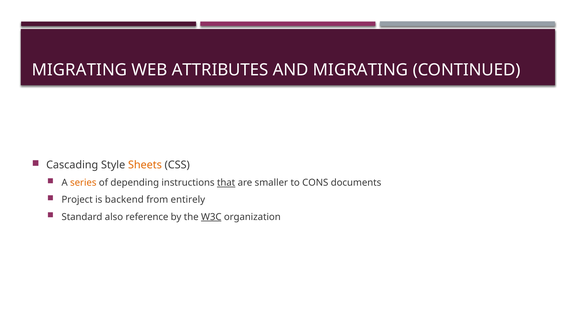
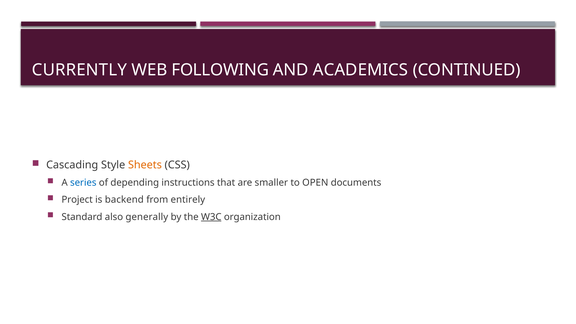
MIGRATING: MIGRATING -> CURRENTLY (79, 70)
ATTRIBUTES: ATTRIBUTES -> FOLLOWING (220, 70)
AND MIGRATING: MIGRATING -> ACADEMICS (361, 70)
series colour: orange -> blue (83, 183)
that underline: present -> none (226, 183)
CONS: CONS -> OPEN (315, 183)
reference: reference -> generally (147, 217)
